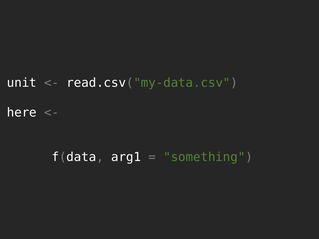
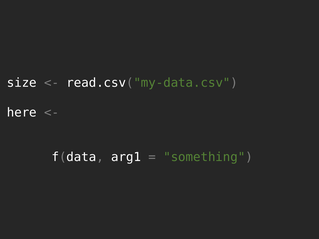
unit: unit -> size (22, 83)
